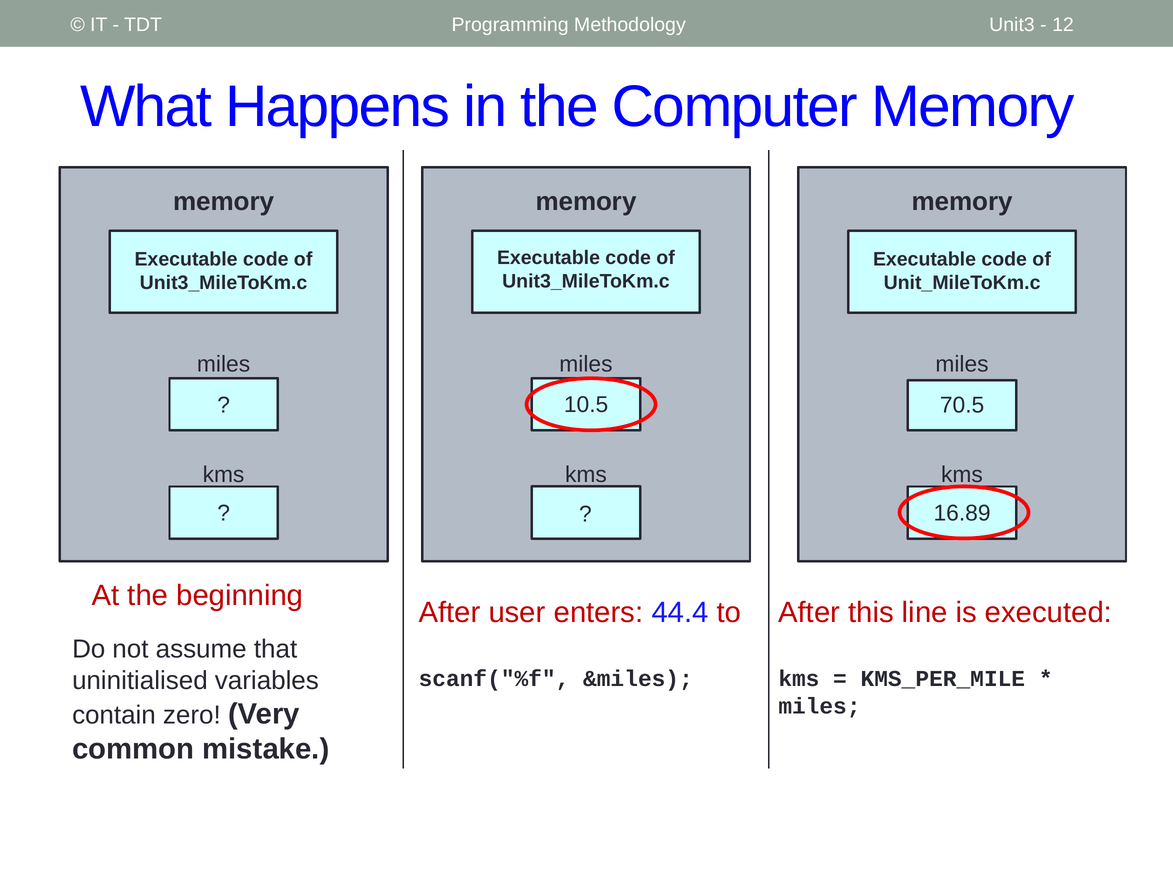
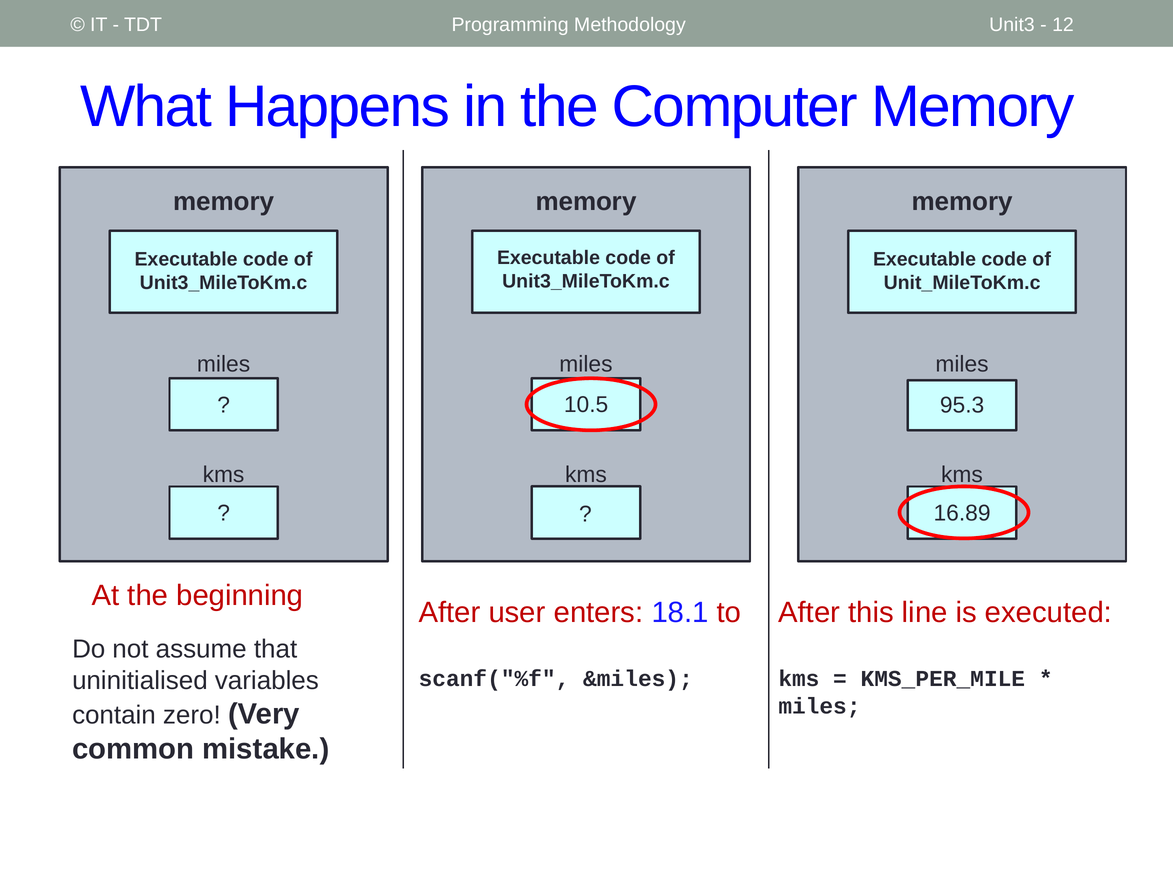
70.5: 70.5 -> 95.3 (962, 405)
44.4: 44.4 -> 18.1 (680, 612)
